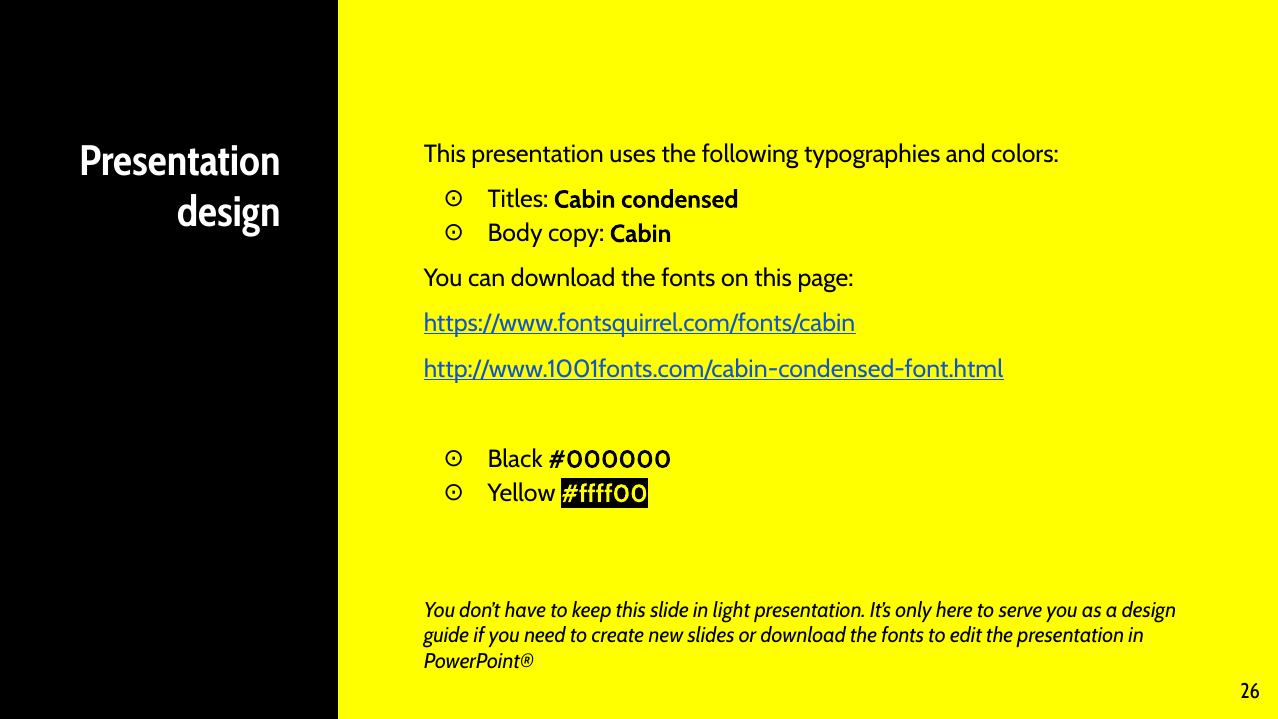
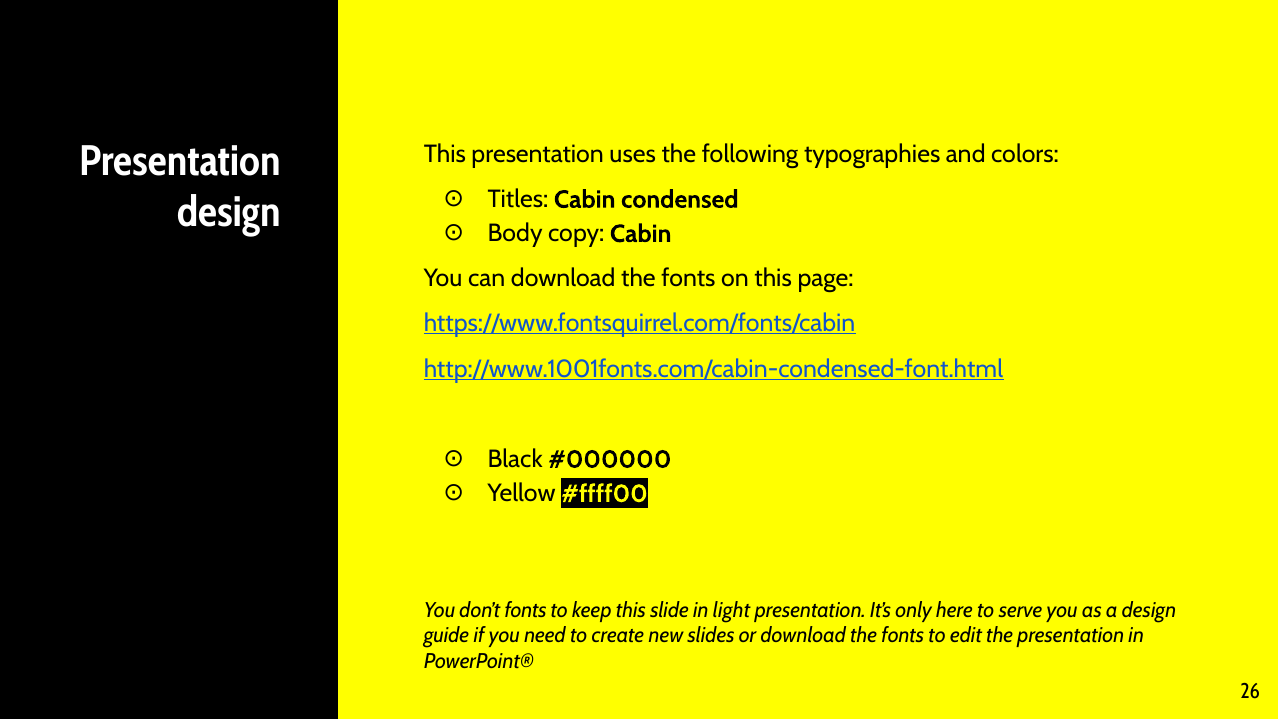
don’t have: have -> fonts (526, 610)
